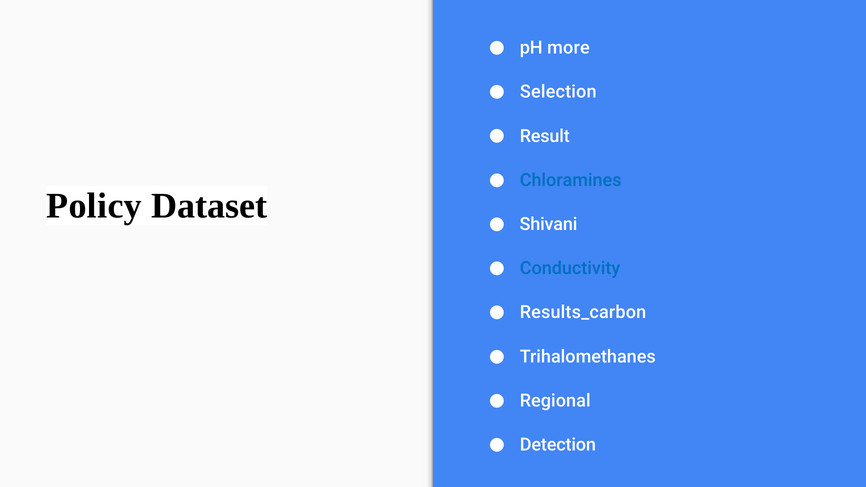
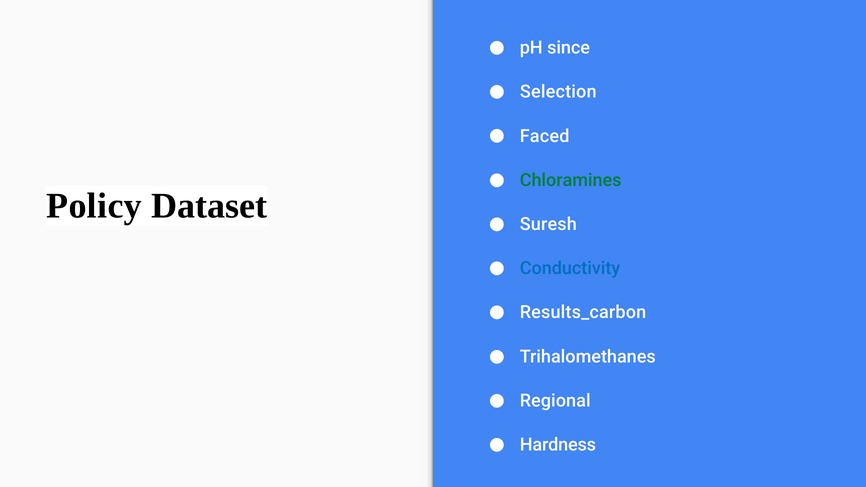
more: more -> since (569, 48)
Result: Result -> Faced (545, 136)
Chloramines colour: blue -> green (571, 180)
Shivani: Shivani -> Suresh (548, 224)
Detection: Detection -> Hardness (558, 445)
